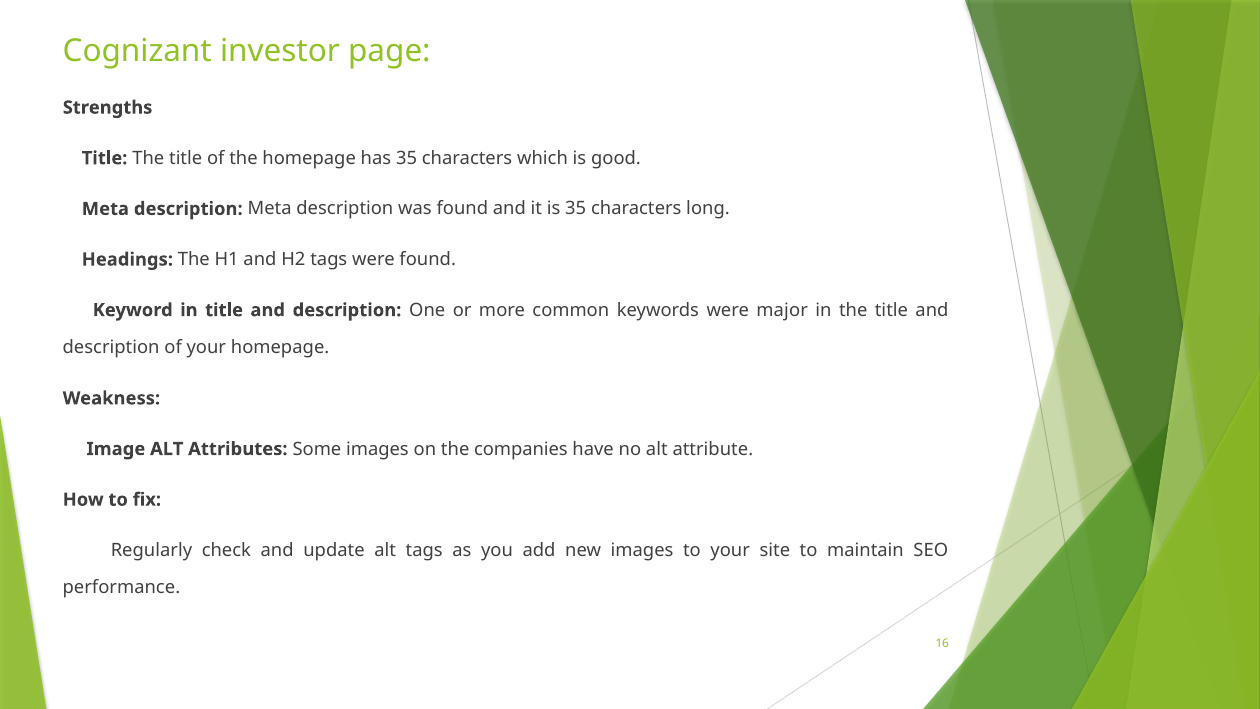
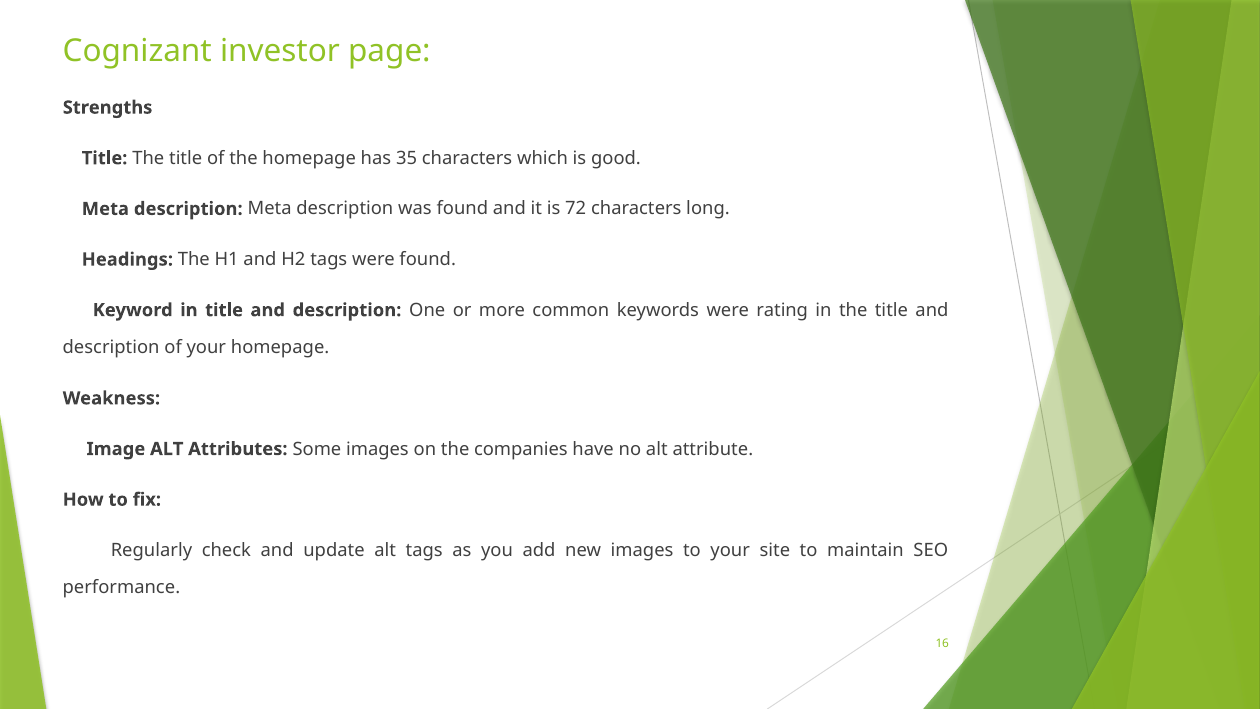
is 35: 35 -> 72 (576, 209)
major: major -> rating (782, 310)
